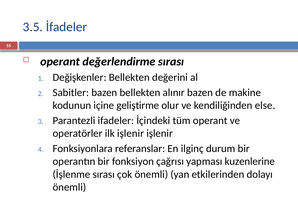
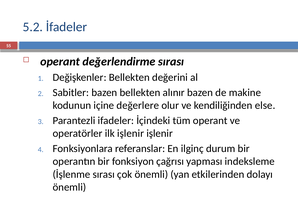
3.5: 3.5 -> 5.2 (33, 27)
geliştirme: geliştirme -> değerlere (138, 106)
kuzenlerine: kuzenlerine -> indeksleme (250, 162)
